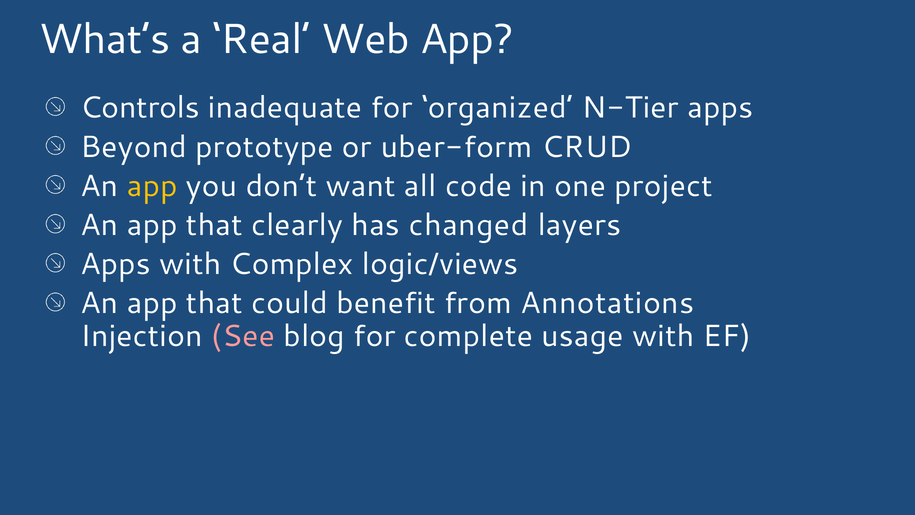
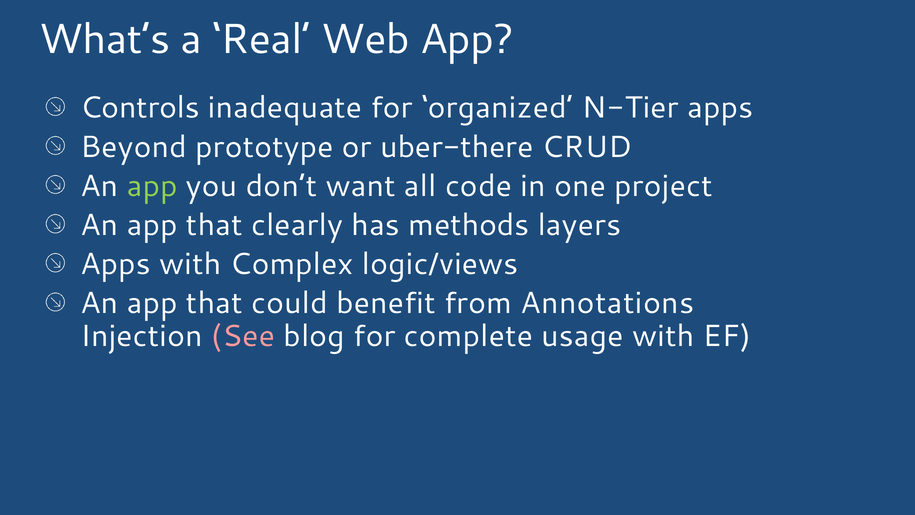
uber-form: uber-form -> uber-there (457, 147)
app colour: yellow -> light green (152, 186)
changed: changed -> methods (469, 225)
